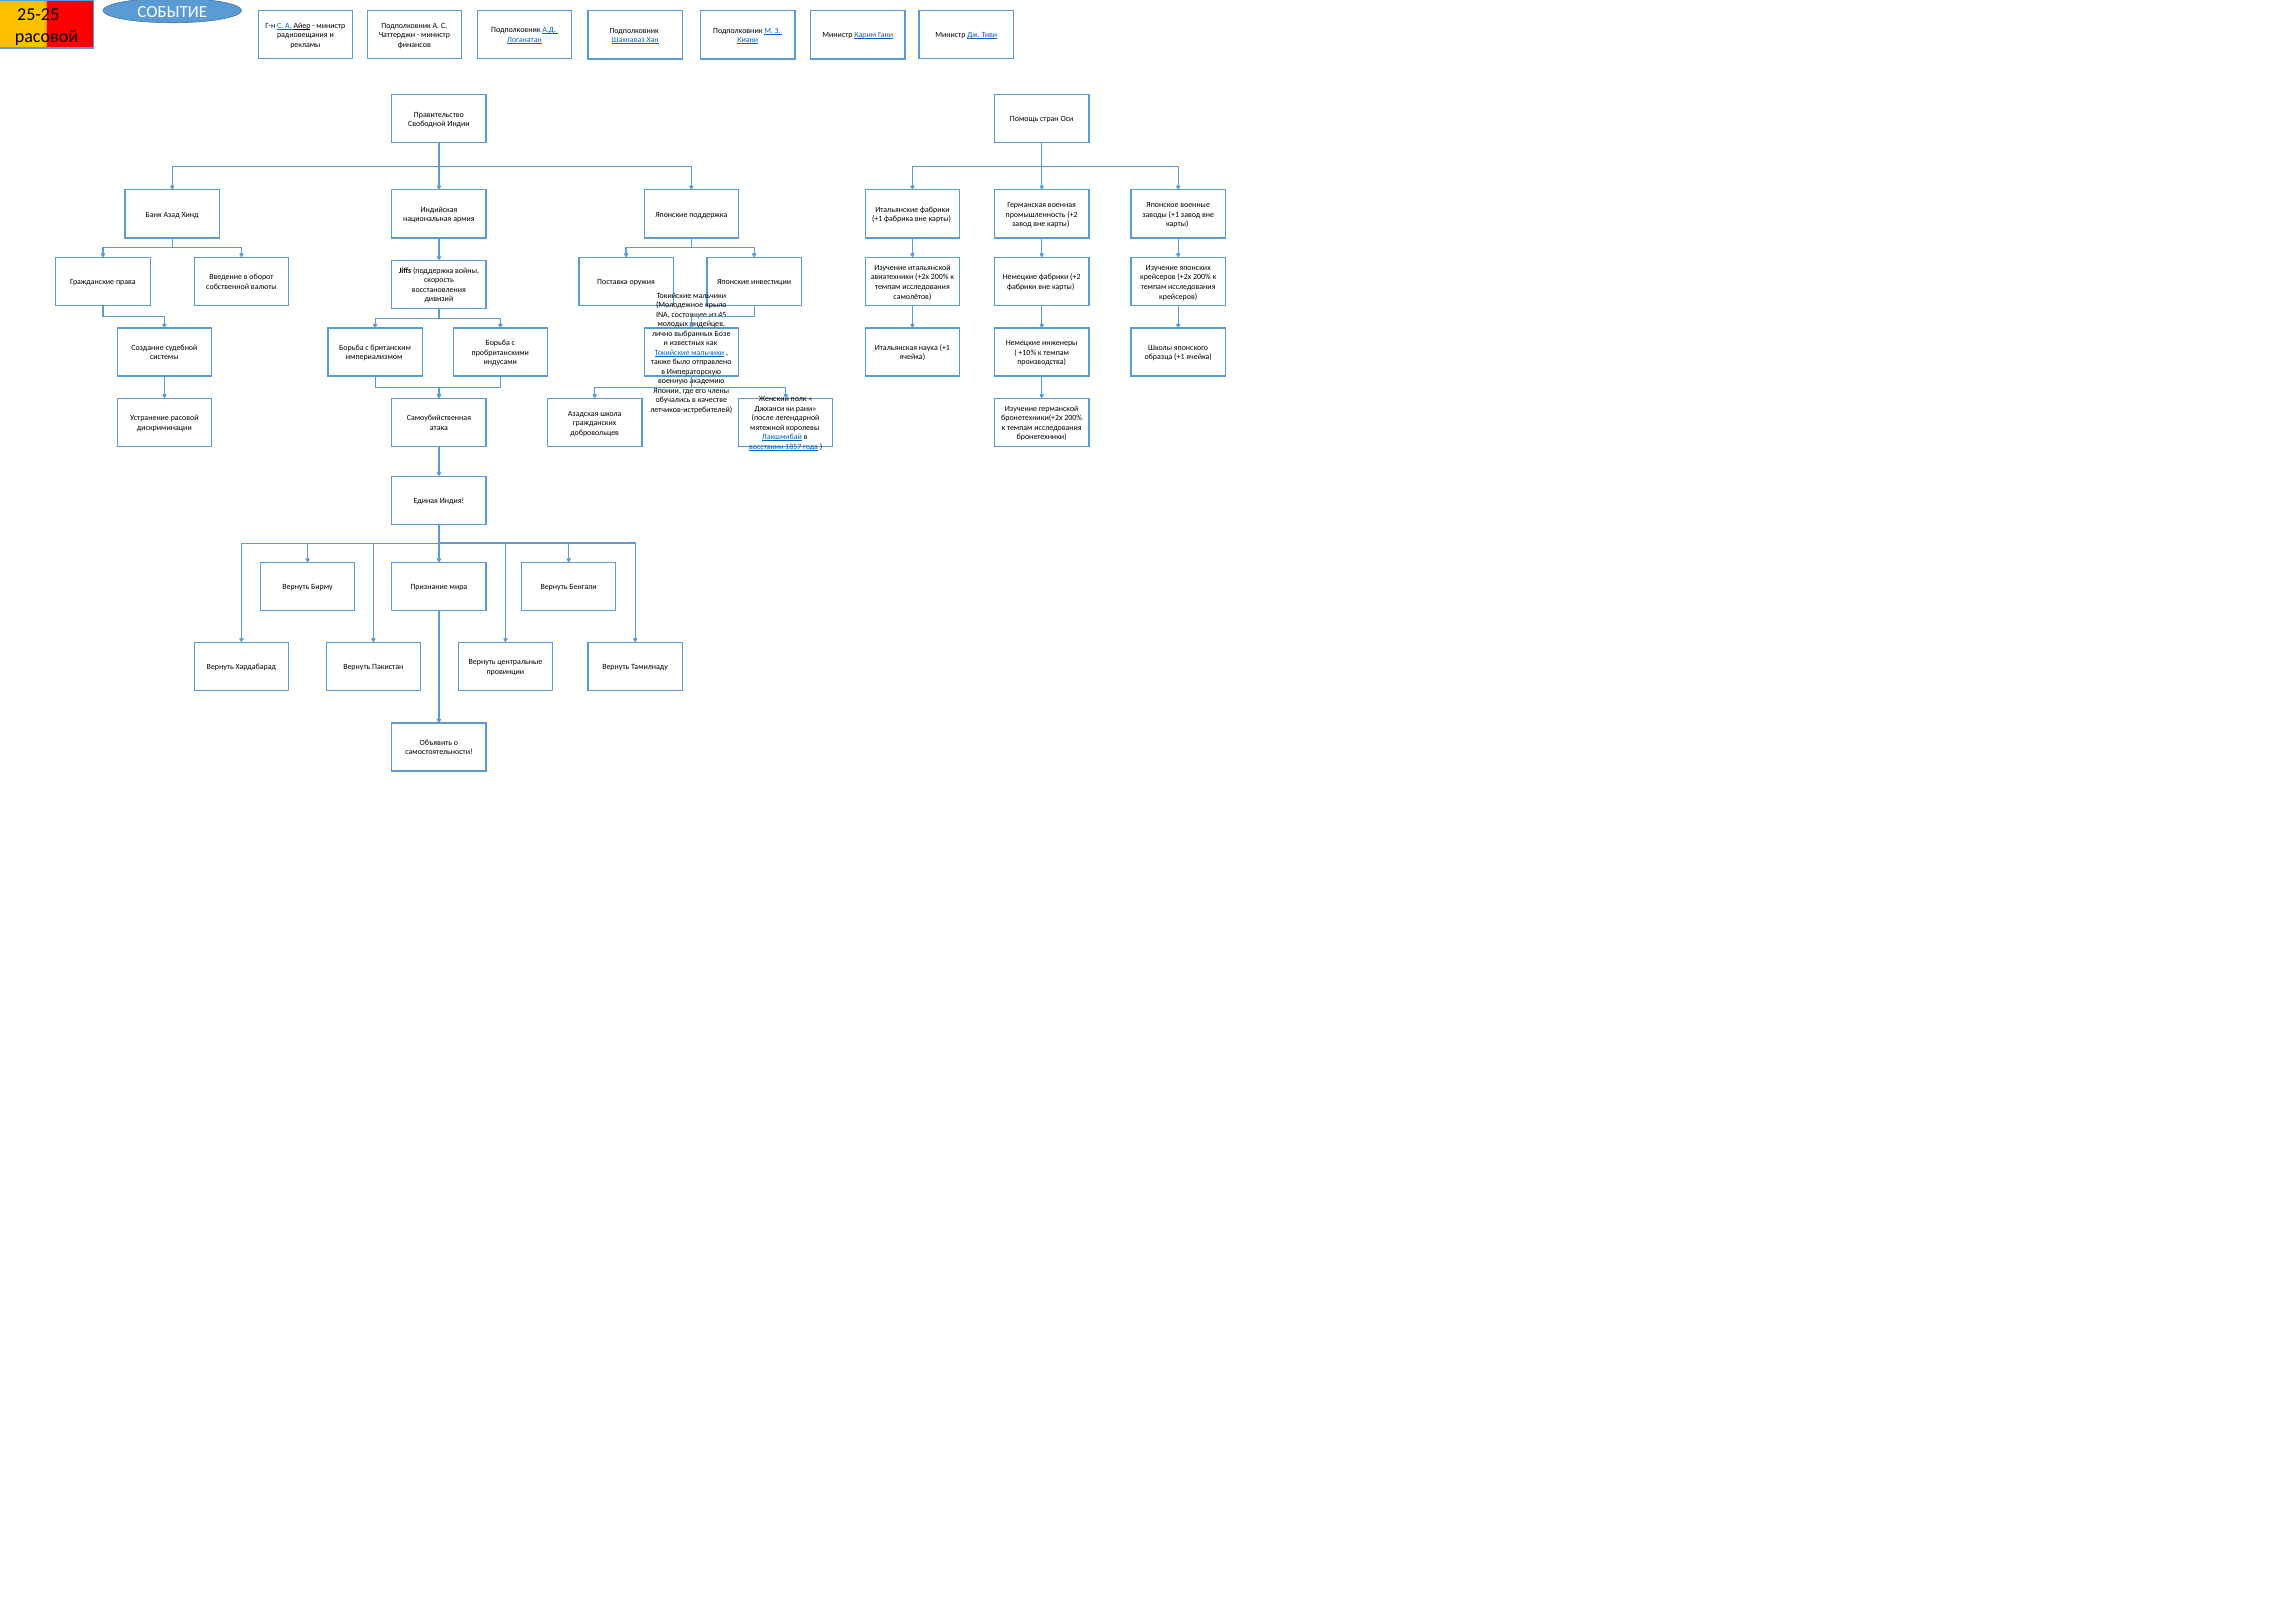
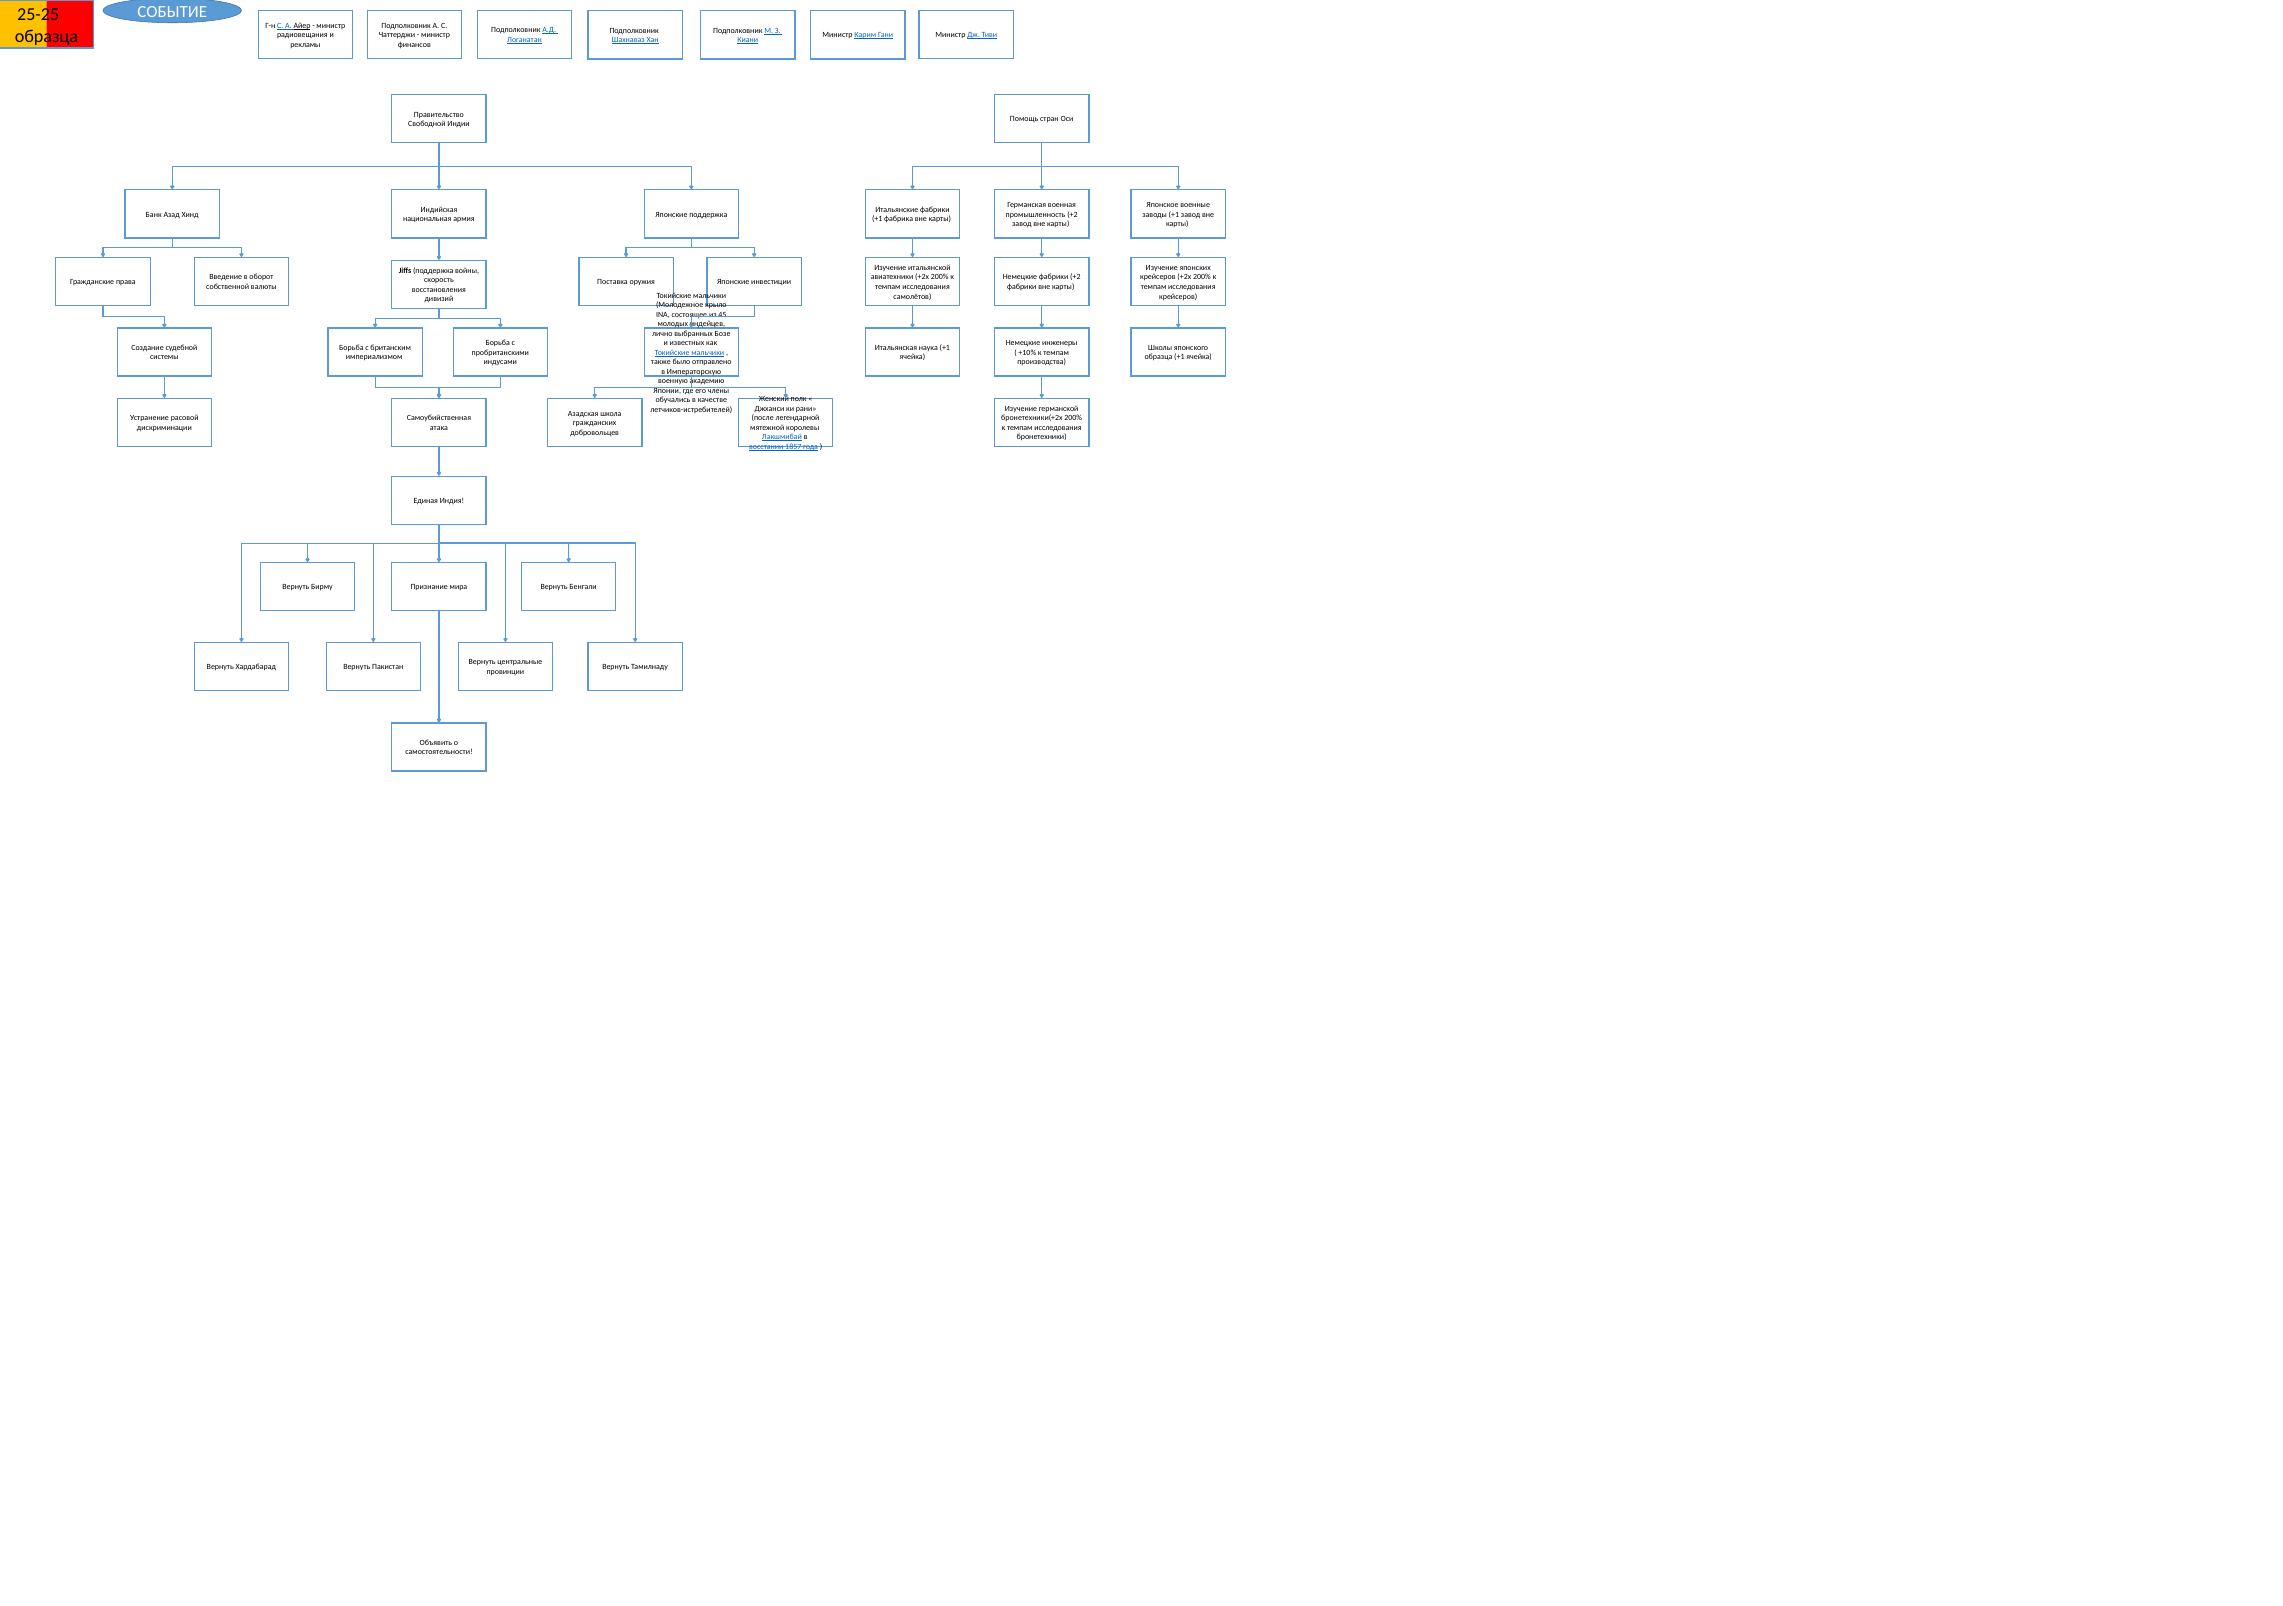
расовой: расовой -> образца (46, 36)
